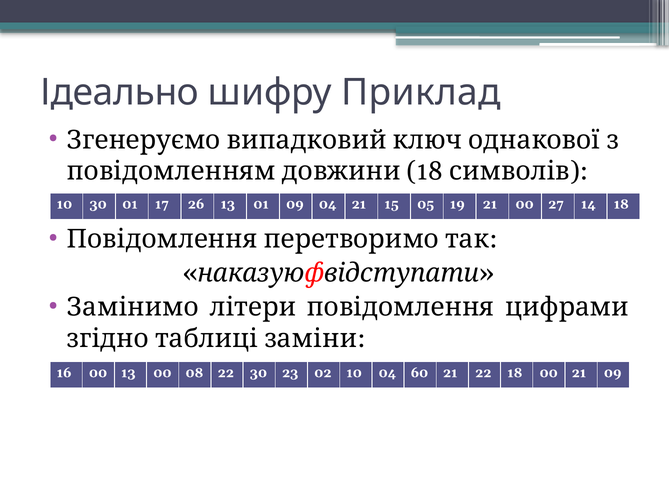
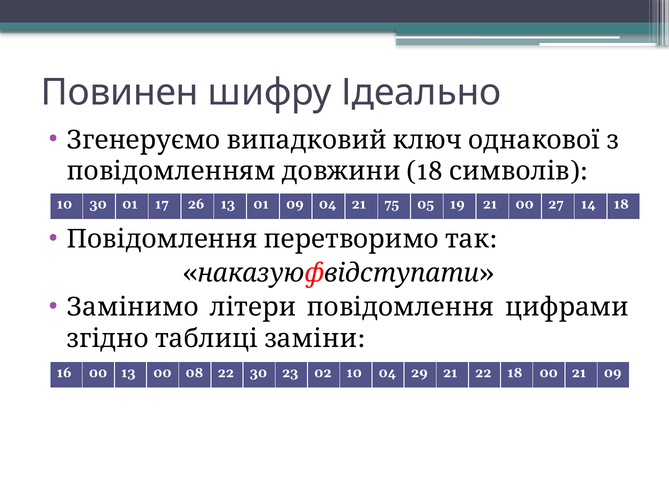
Ідеально: Ідеально -> Повинен (120, 92)
Приклад: Приклад -> Ідеально (421, 92)
15: 15 -> 75 (392, 204)
60: 60 -> 29 (419, 373)
